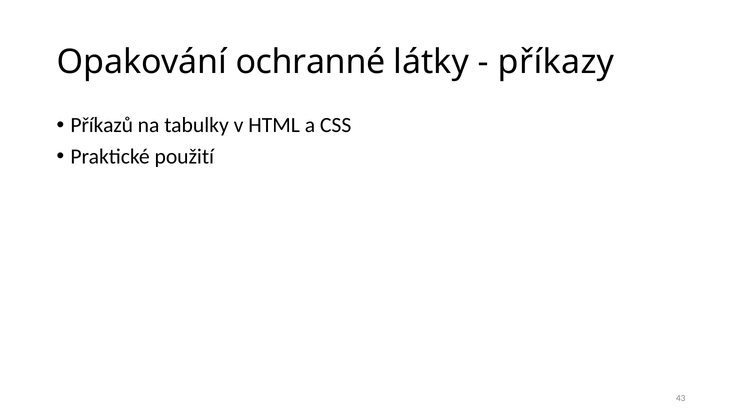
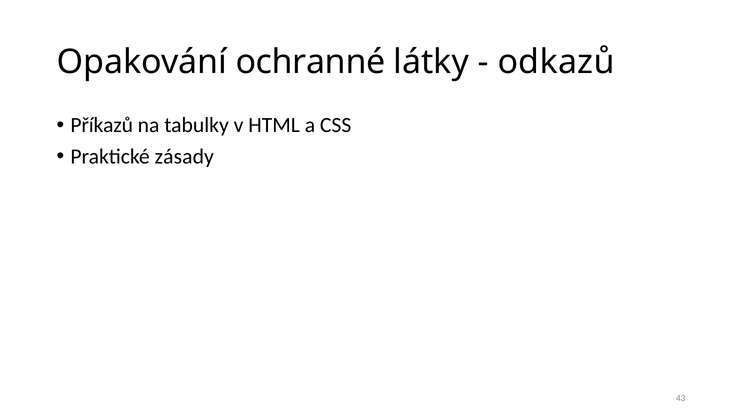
příkazy: příkazy -> odkazů (556, 62)
použití: použití -> zásady (184, 157)
